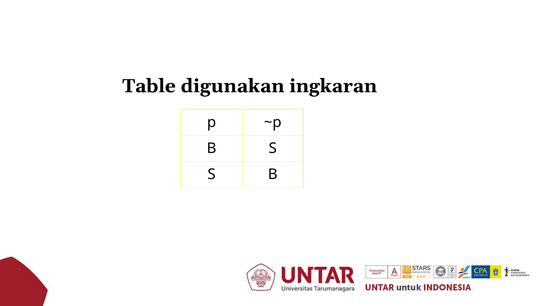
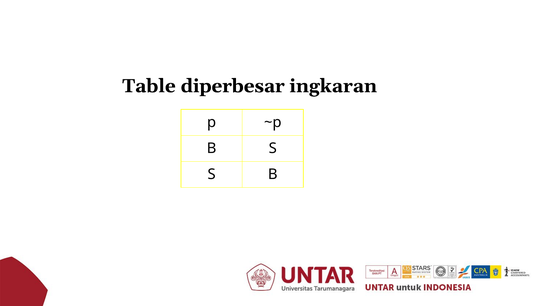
digunakan: digunakan -> diperbesar (233, 86)
